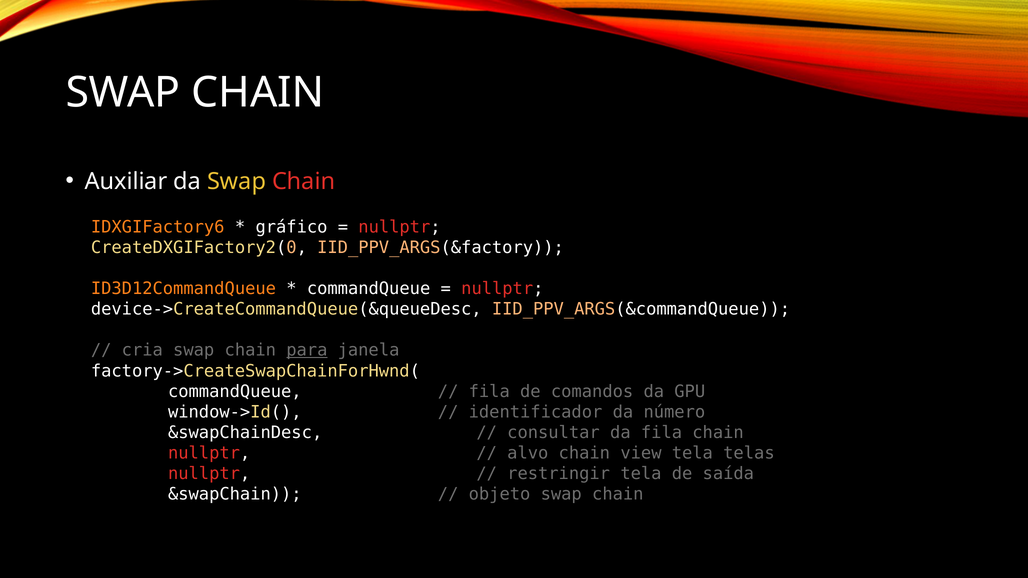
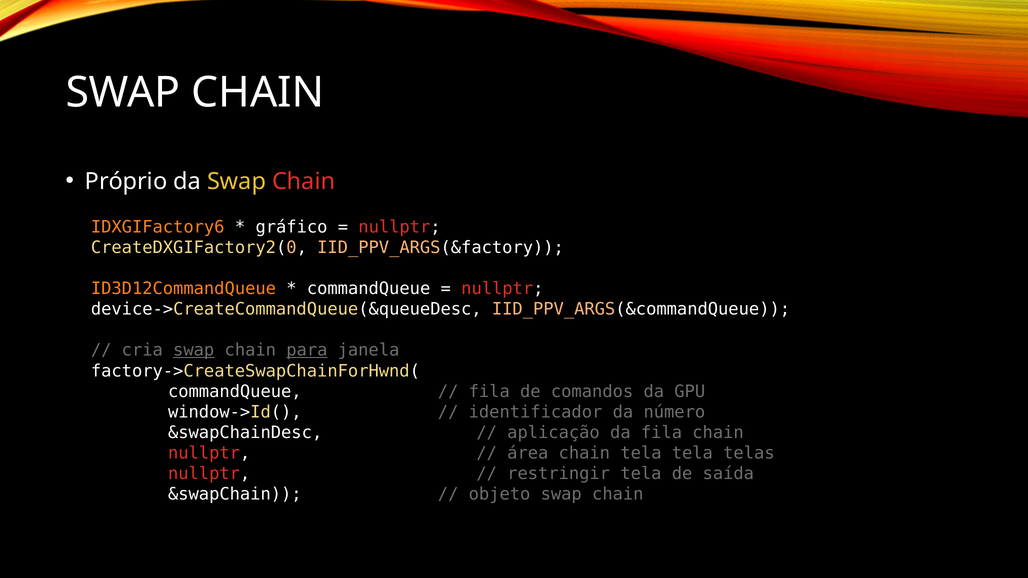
Auxiliar: Auxiliar -> Próprio (126, 182)
swap underline: none -> present (194, 350)
consultar: consultar -> aplicação (554, 433)
alvo: alvo -> área (528, 453)
chain view: view -> tela (641, 453)
